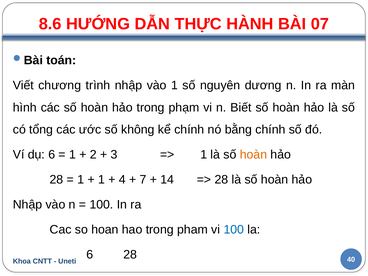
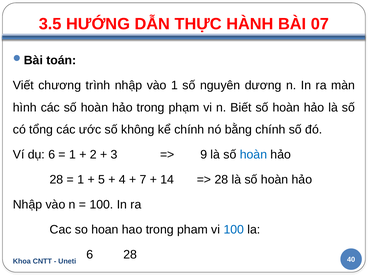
8.6: 8.6 -> 3.5 (50, 24)
1: 1 -> 9 (204, 155)
hoàn colour: orange -> blue (253, 155)
1: 1 -> 5 (101, 180)
